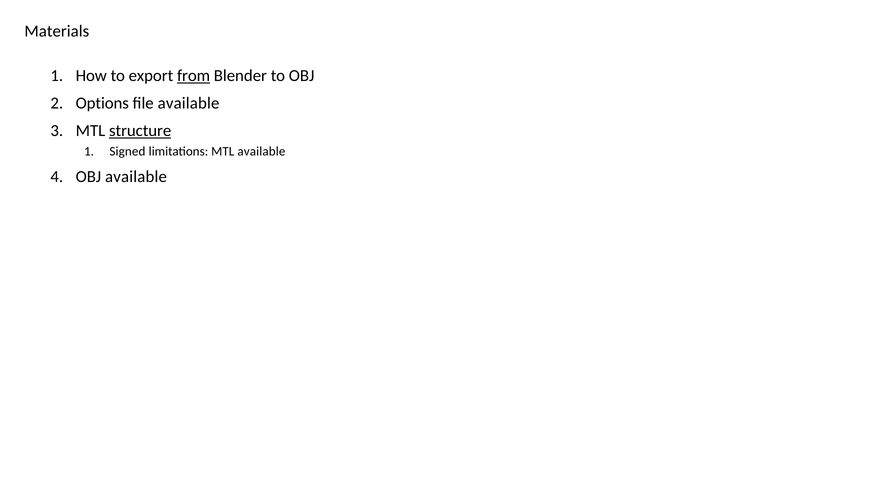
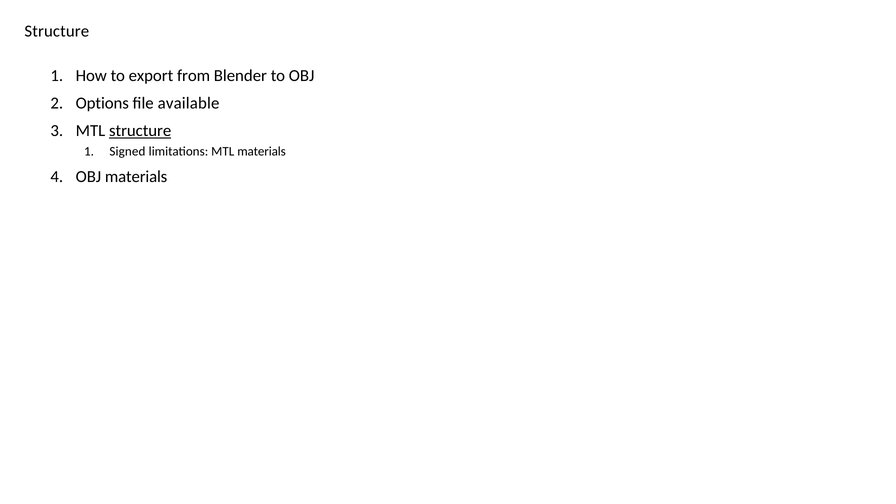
Materials: Materials -> Structure (57, 31)
from underline: present -> none (194, 76)
MTL available: available -> materials (262, 151)
OBJ available: available -> materials (136, 177)
